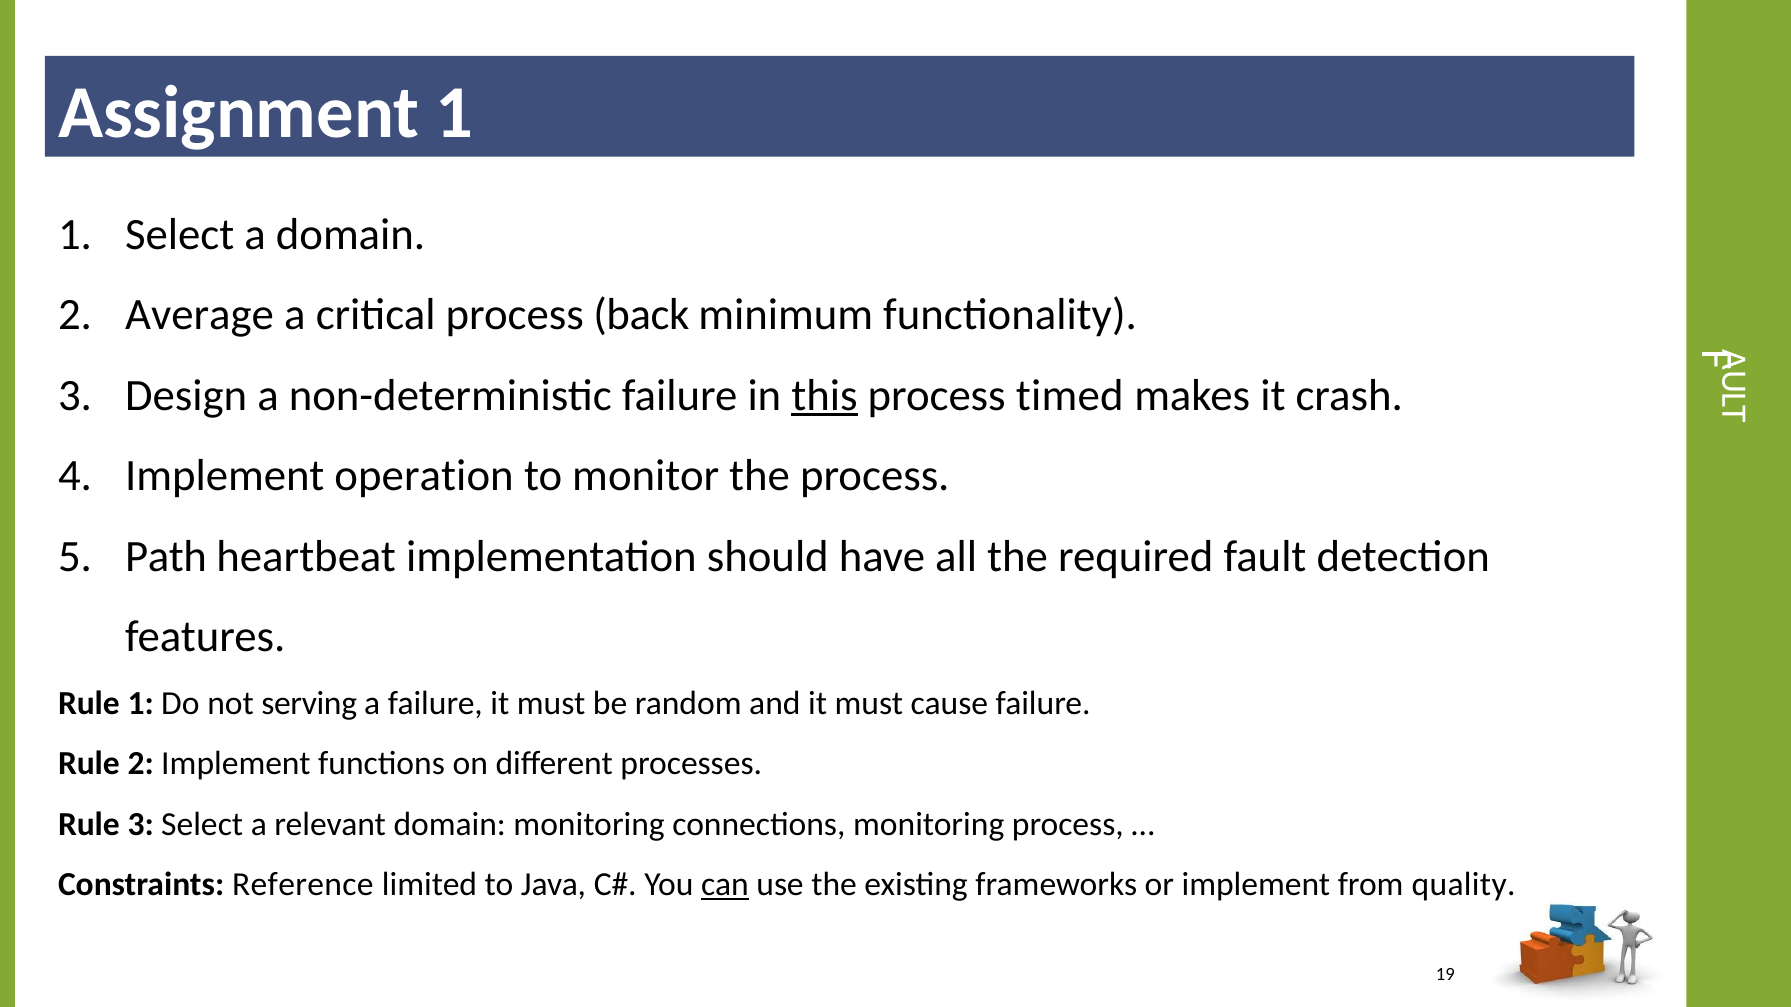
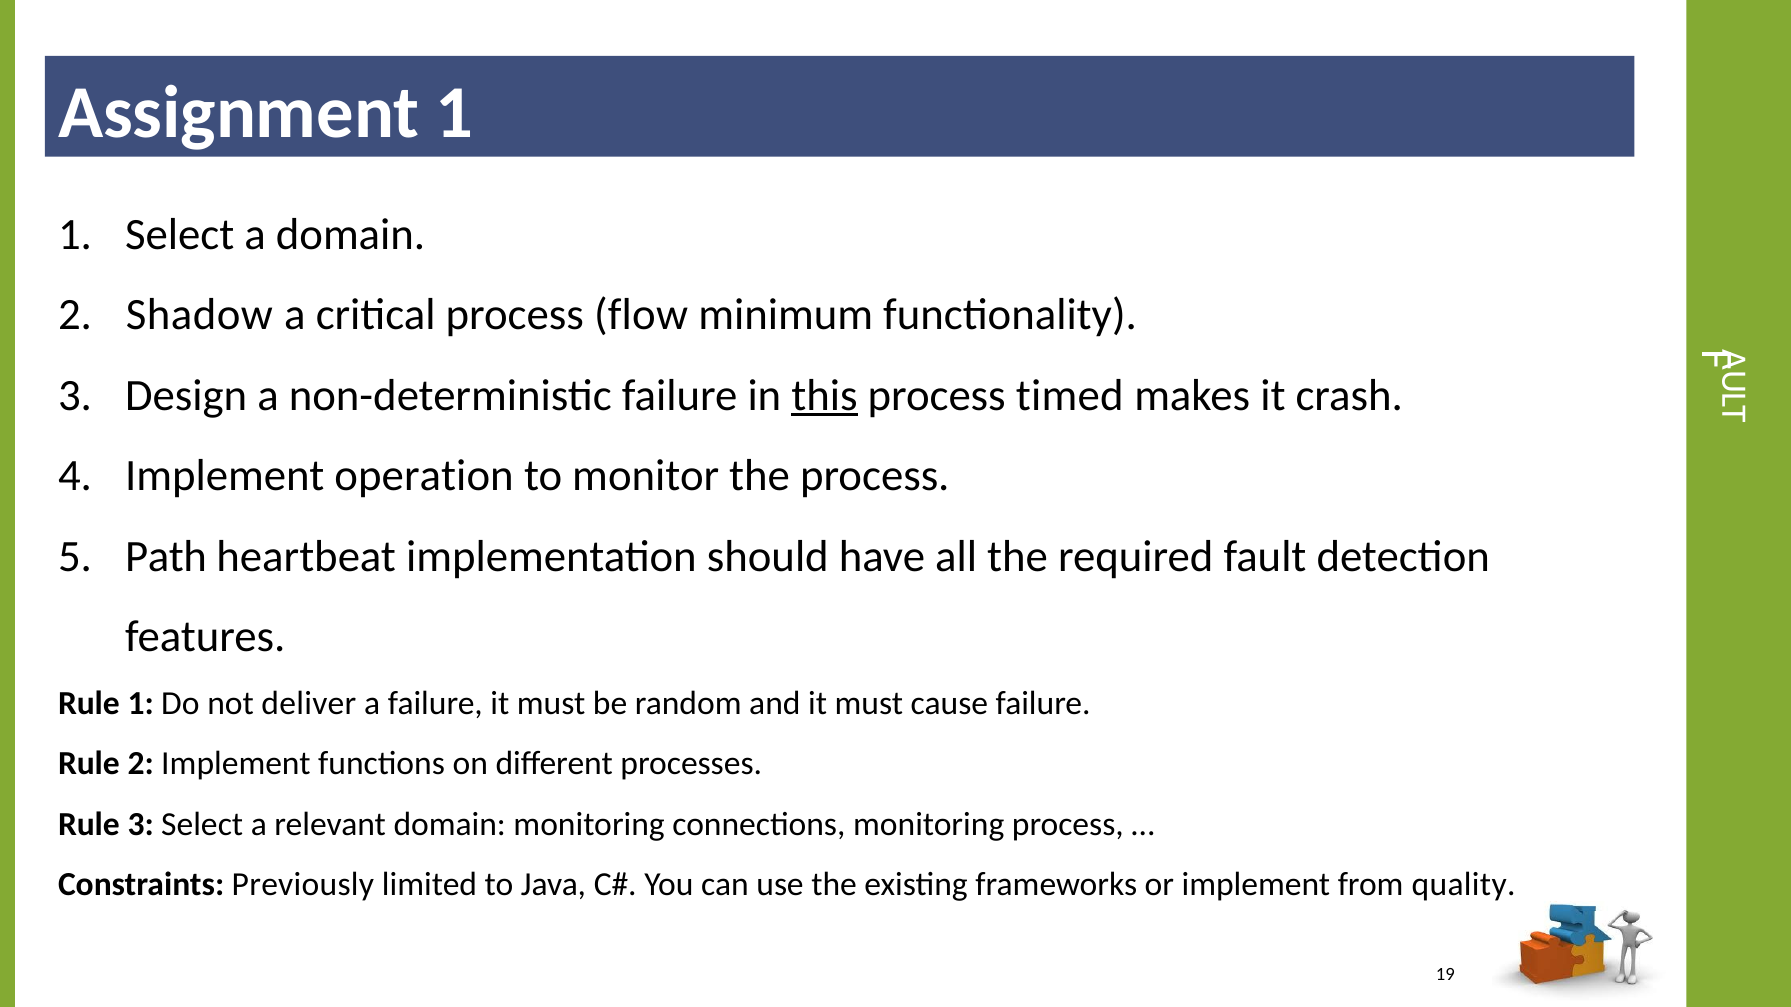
Average: Average -> Shadow (199, 315)
back: back -> flow (641, 315)
serving: serving -> deliver (309, 704)
Reference: Reference -> Previously (303, 885)
can underline: present -> none (725, 885)
